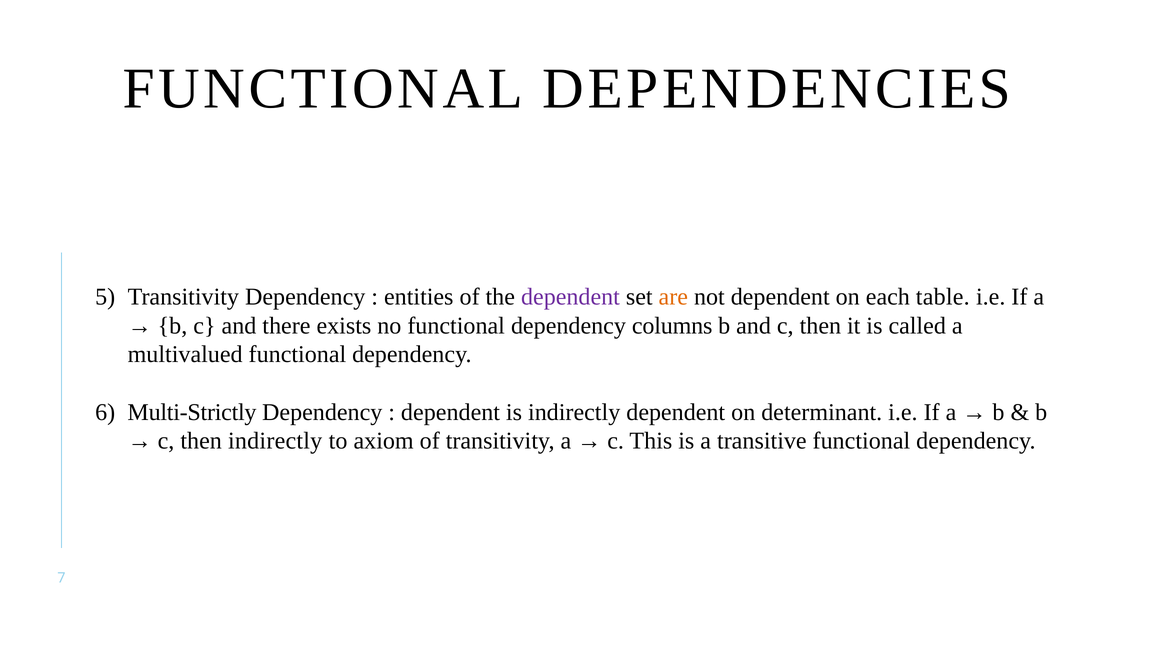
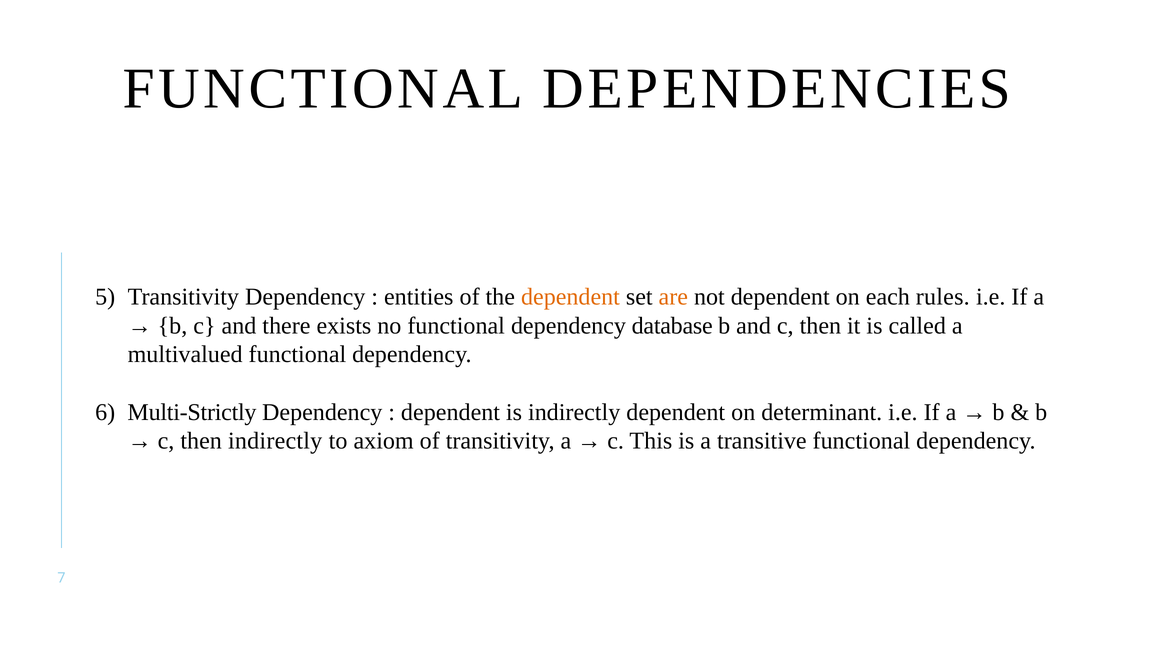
dependent colour: purple -> orange (570, 297)
table: table -> rules (943, 297)
columns: columns -> database (672, 326)
